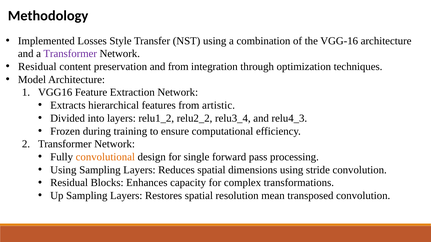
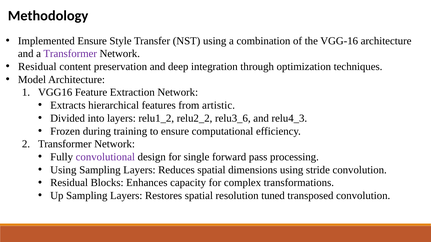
Implemented Losses: Losses -> Ensure (92, 41)
and from: from -> deep (178, 67)
relu3_4: relu3_4 -> relu3_6 (233, 118)
convolutional colour: orange -> purple (105, 157)
mean: mean -> tuned (273, 196)
